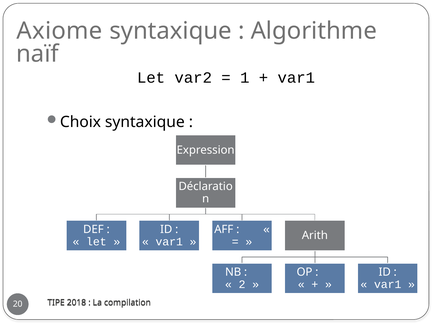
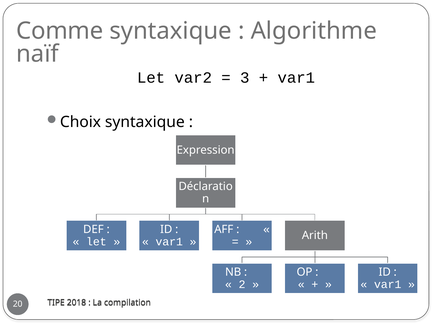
Axiome: Axiome -> Comme (60, 31)
1: 1 -> 3 (245, 78)
